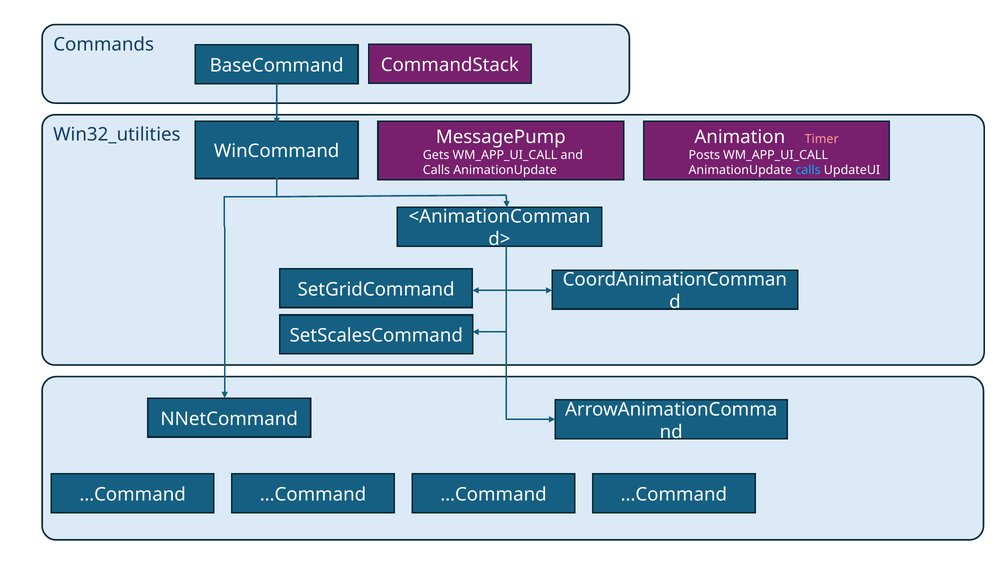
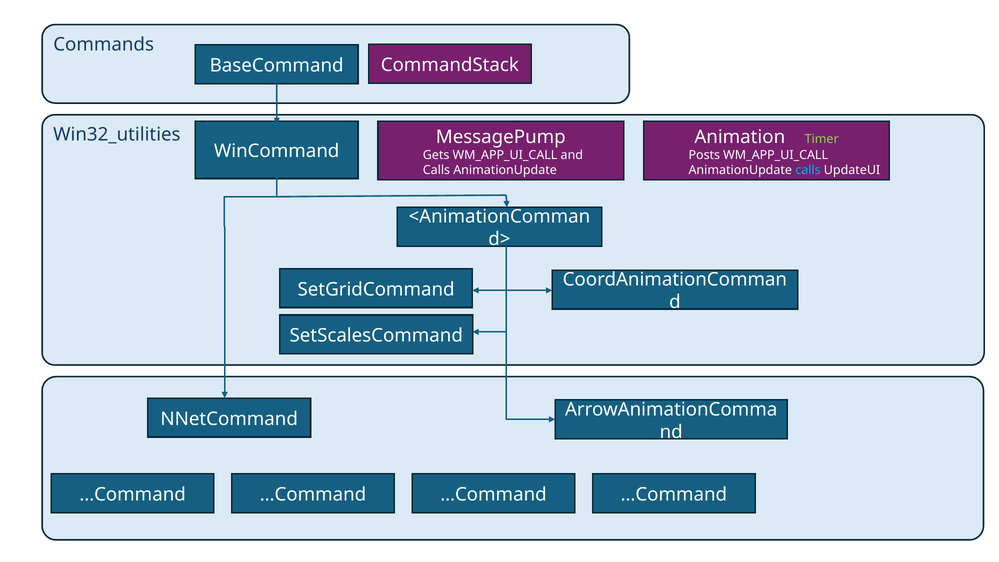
Timer colour: pink -> light green (822, 139)
